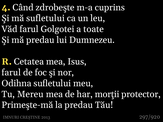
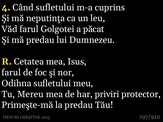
Când zdrobeşte: zdrobeşte -> sufletului (55, 7)
mă sufletului: sufletului -> neputinţa (45, 18)
toate: toate -> păcat (94, 29)
morţii: morţii -> priviri (107, 94)
